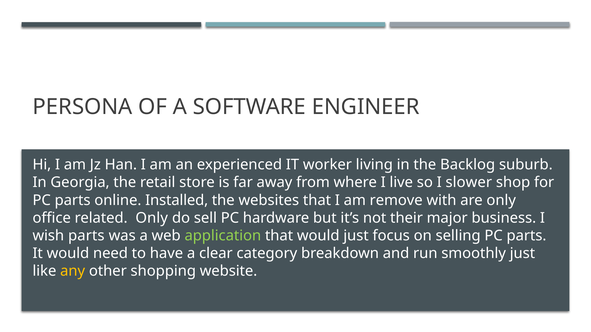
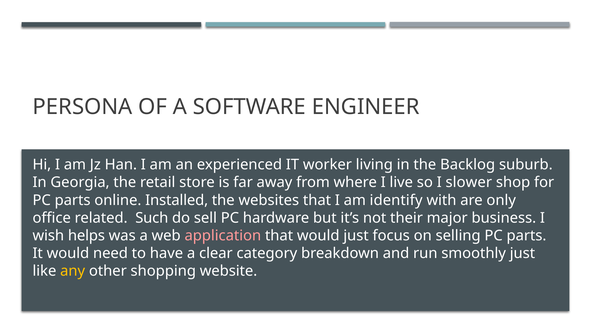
remove: remove -> identify (396, 200)
related Only: Only -> Such (152, 218)
wish parts: parts -> helps (86, 236)
application colour: light green -> pink (223, 236)
